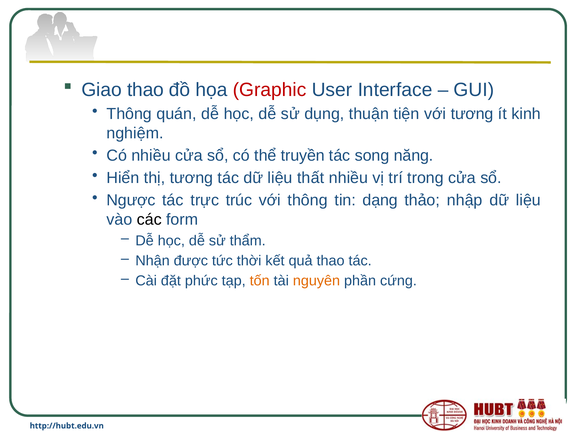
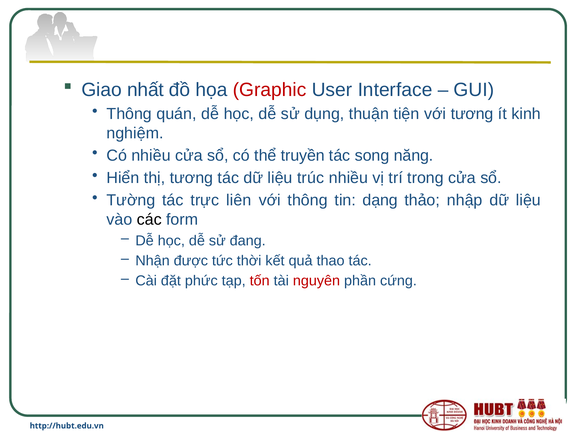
Giao thao: thao -> nhất (145, 90)
thất: thất -> trúc (311, 178)
Ngược: Ngược -> Tường (131, 200)
trúc: trúc -> liên (239, 200)
thẩm: thẩm -> đang (248, 241)
tốn colour: orange -> red (260, 281)
nguyên colour: orange -> red (316, 281)
